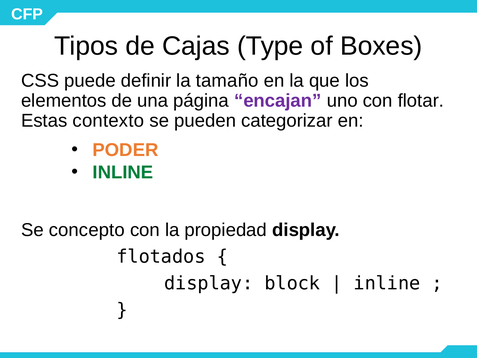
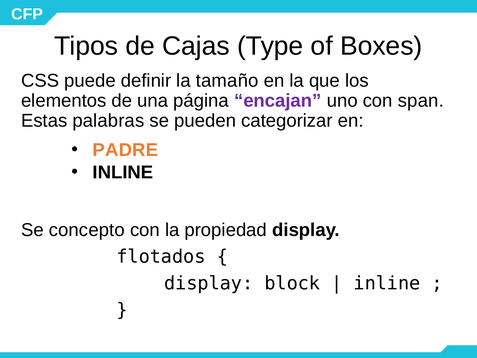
flotar: flotar -> span (421, 101)
contexto: contexto -> palabras (108, 121)
PODER: PODER -> PADRE (125, 150)
INLINE colour: green -> black (123, 172)
